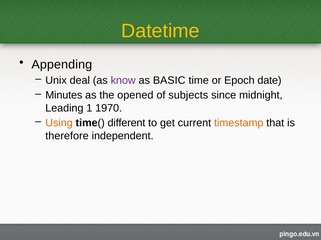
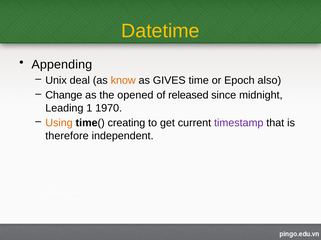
know colour: purple -> orange (123, 81)
BASIC: BASIC -> GIVES (169, 81)
date: date -> also (269, 81)
Minutes: Minutes -> Change (64, 96)
subjects: subjects -> released (188, 96)
different: different -> creating (126, 123)
timestamp colour: orange -> purple (239, 123)
